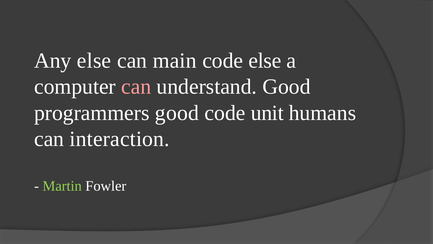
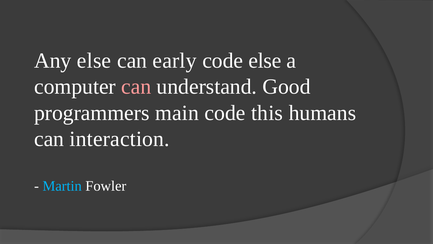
main: main -> early (175, 61)
programmers good: good -> main (177, 113)
unit: unit -> this (267, 113)
Martin colour: light green -> light blue (62, 186)
